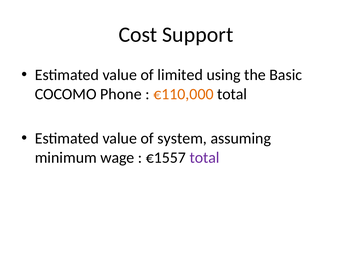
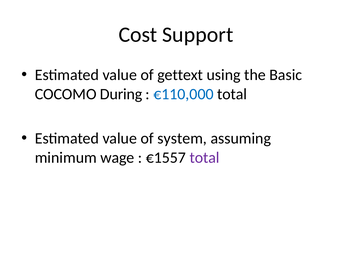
limited: limited -> gettext (180, 75)
Phone: Phone -> During (121, 94)
€110,000 colour: orange -> blue (183, 94)
